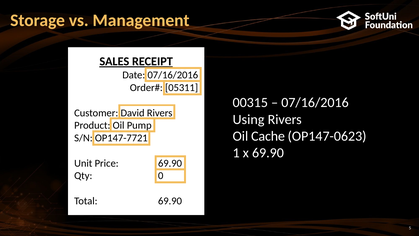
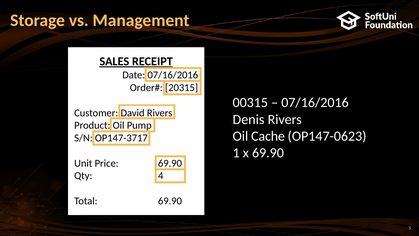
05311: 05311 -> 20315 (182, 88)
Using: Using -> Denis (249, 119)
OP147-7721: OP147-7721 -> OP147-3717 (121, 138)
0: 0 -> 4 (161, 176)
